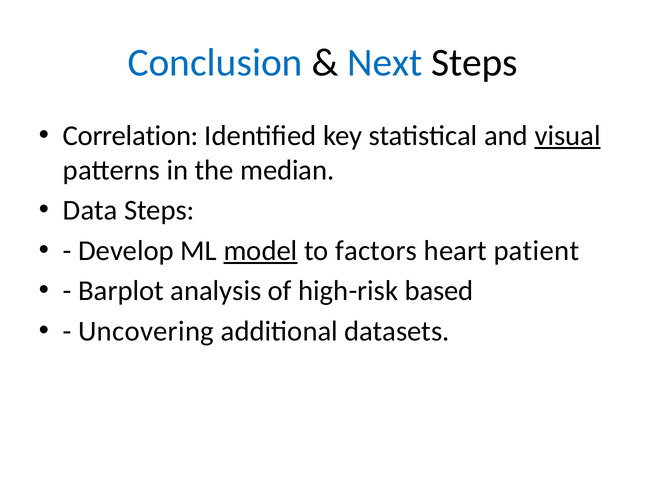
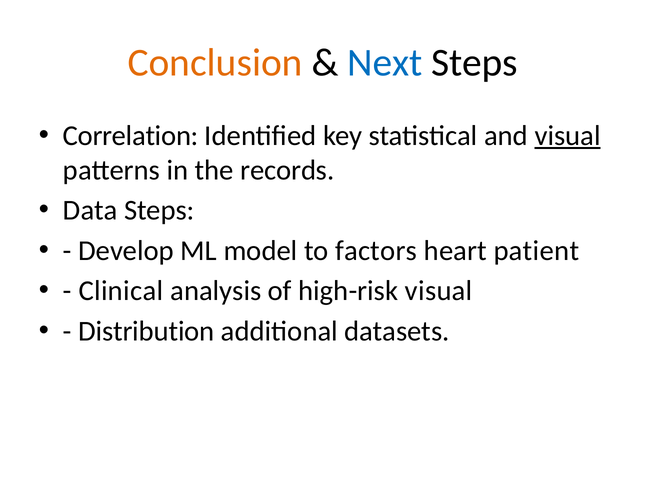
Conclusion colour: blue -> orange (215, 63)
median: median -> records (287, 170)
model underline: present -> none (261, 250)
Barplot: Barplot -> Clinical (121, 291)
high-risk based: based -> visual (439, 291)
Uncovering: Uncovering -> Distribution (146, 331)
